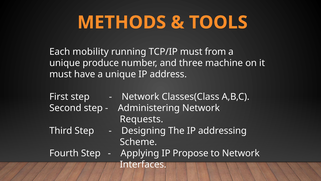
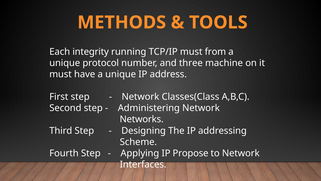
mobility: mobility -> integrity (91, 52)
produce: produce -> protocol (101, 63)
Requests: Requests -> Networks (142, 119)
